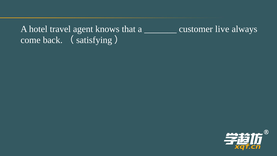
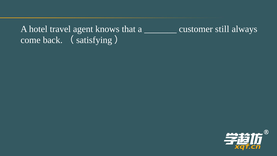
live: live -> still (222, 29)
